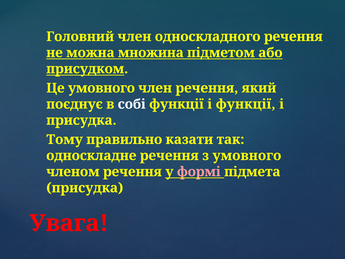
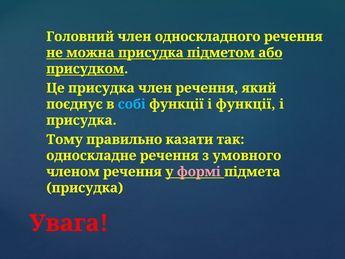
можна множина: множина -> присудка (151, 53)
Це умовного: умовного -> присудка (101, 88)
собі colour: white -> light blue (132, 104)
